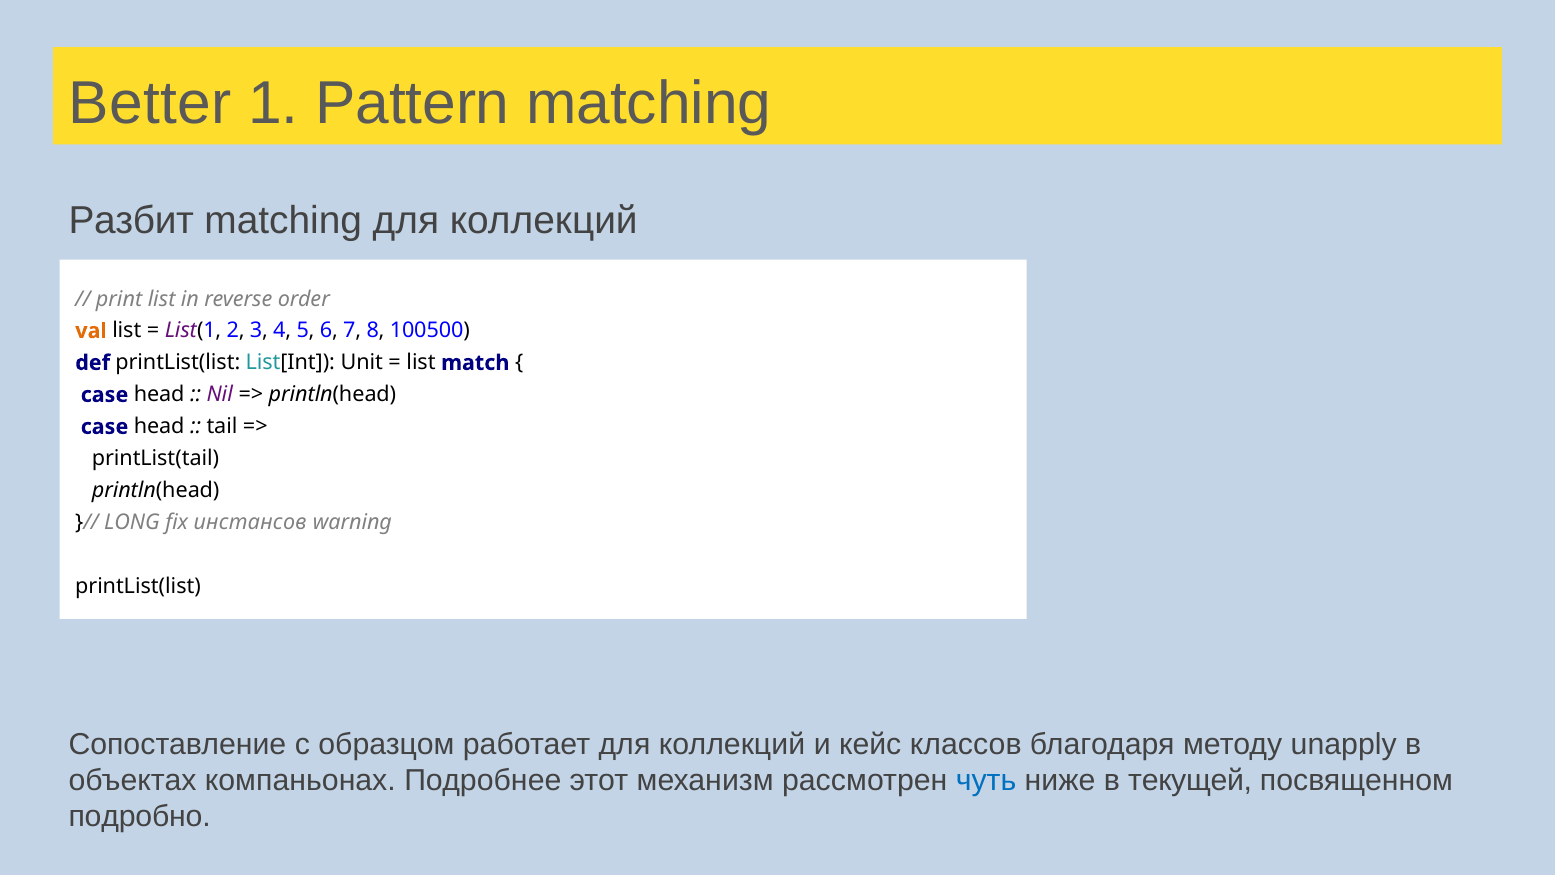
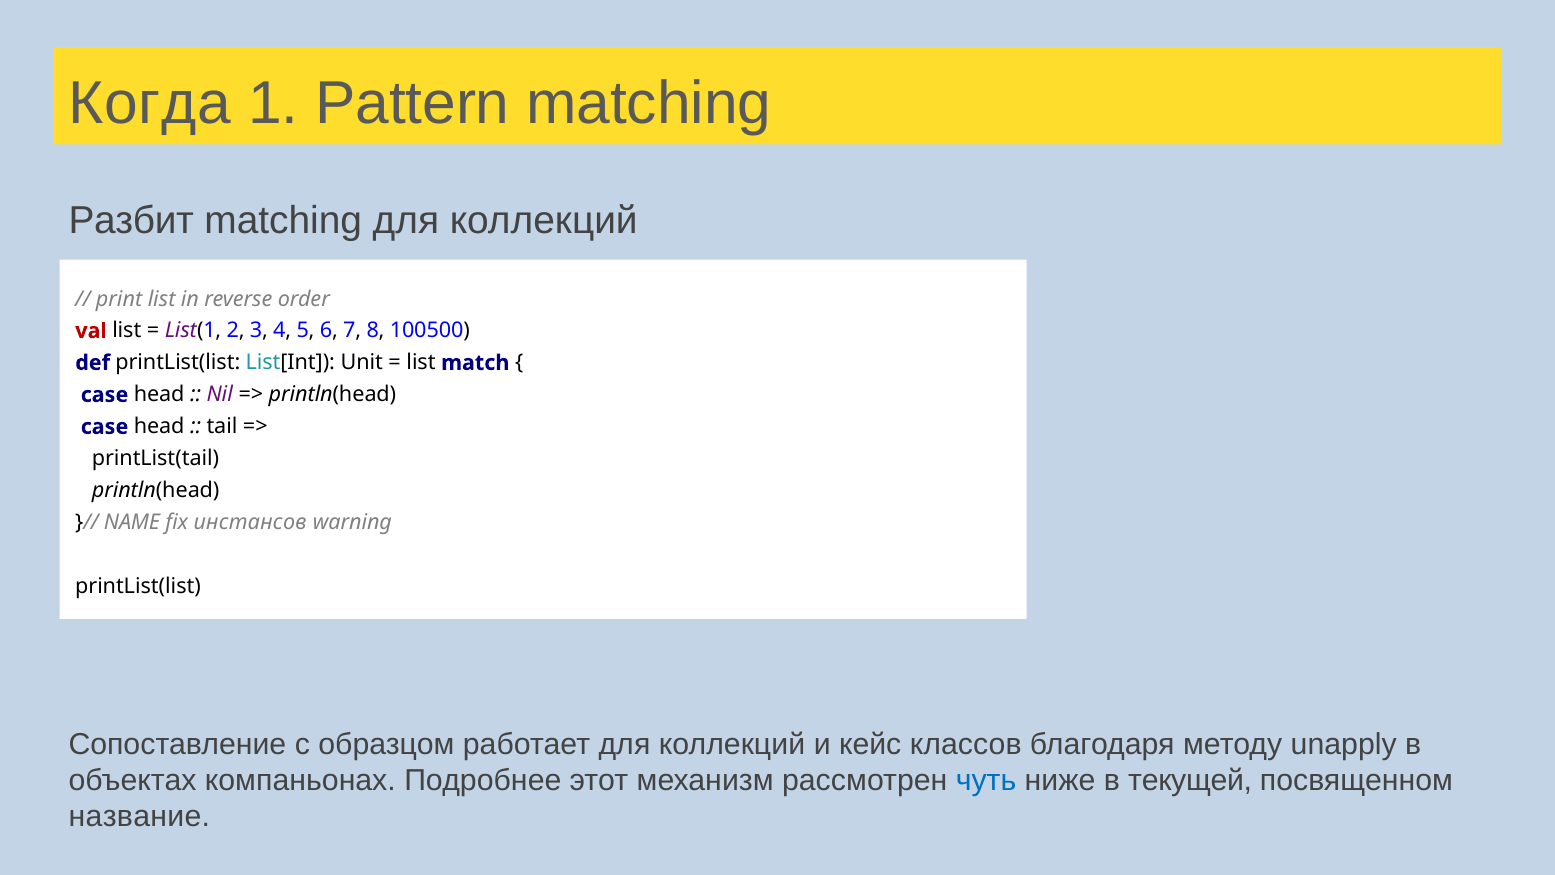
Better: Better -> Когда (150, 103)
val colour: orange -> red (91, 331)
LONG: LONG -> NAME (132, 522)
подробно: подробно -> название (139, 817)
